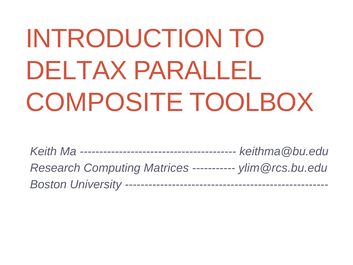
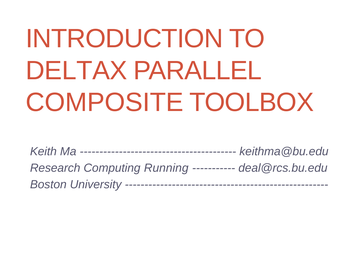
Matrices: Matrices -> Running (166, 168)
ylim@rcs.bu.edu: ylim@rcs.bu.edu -> deal@rcs.bu.edu (283, 168)
